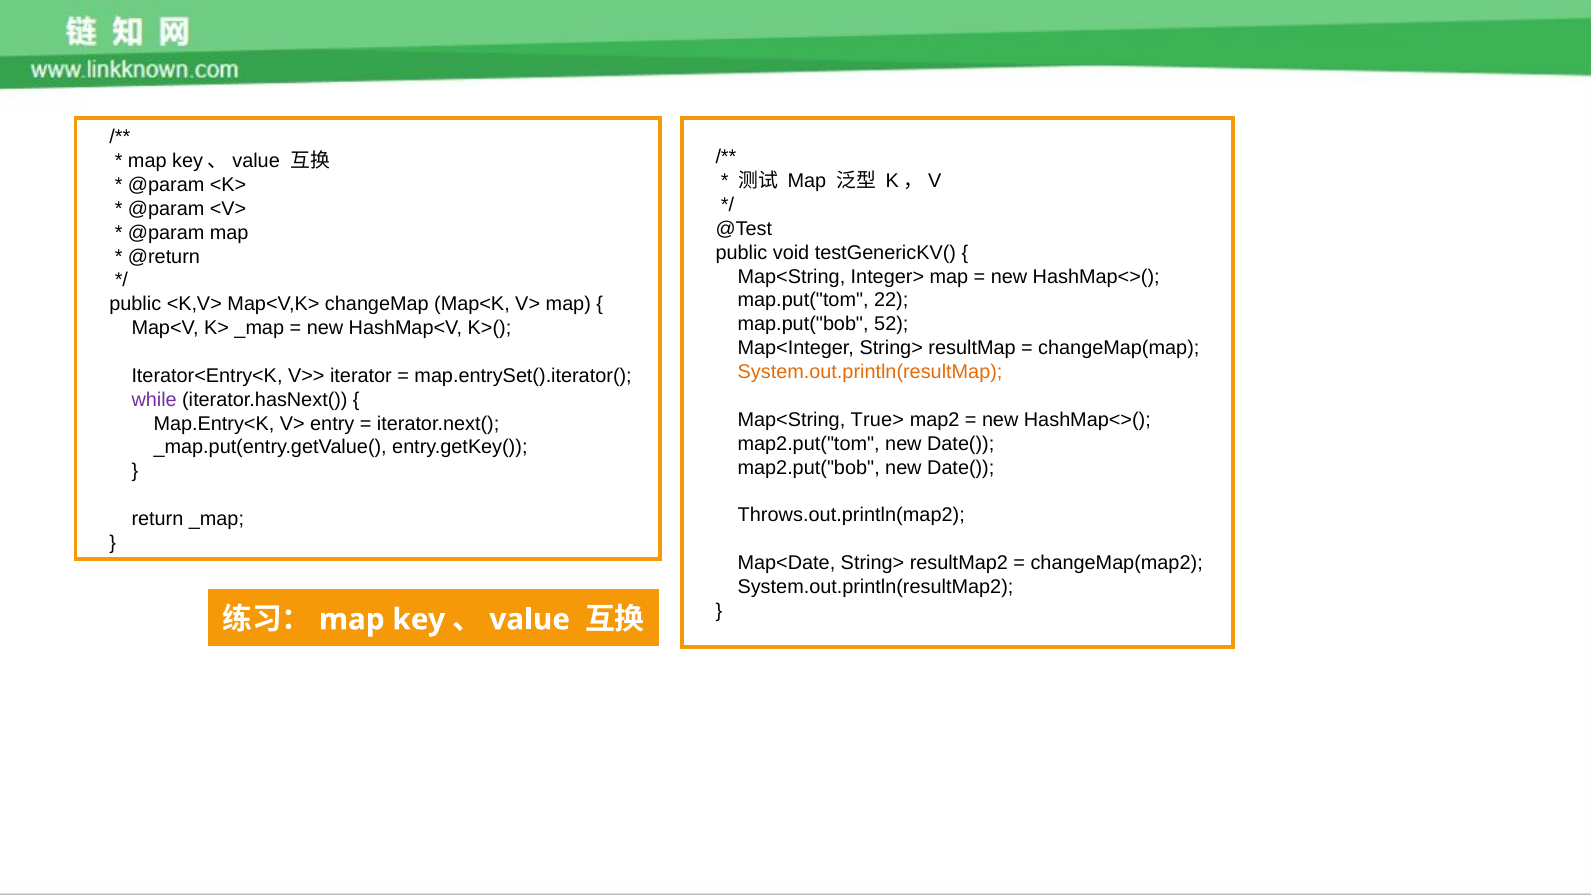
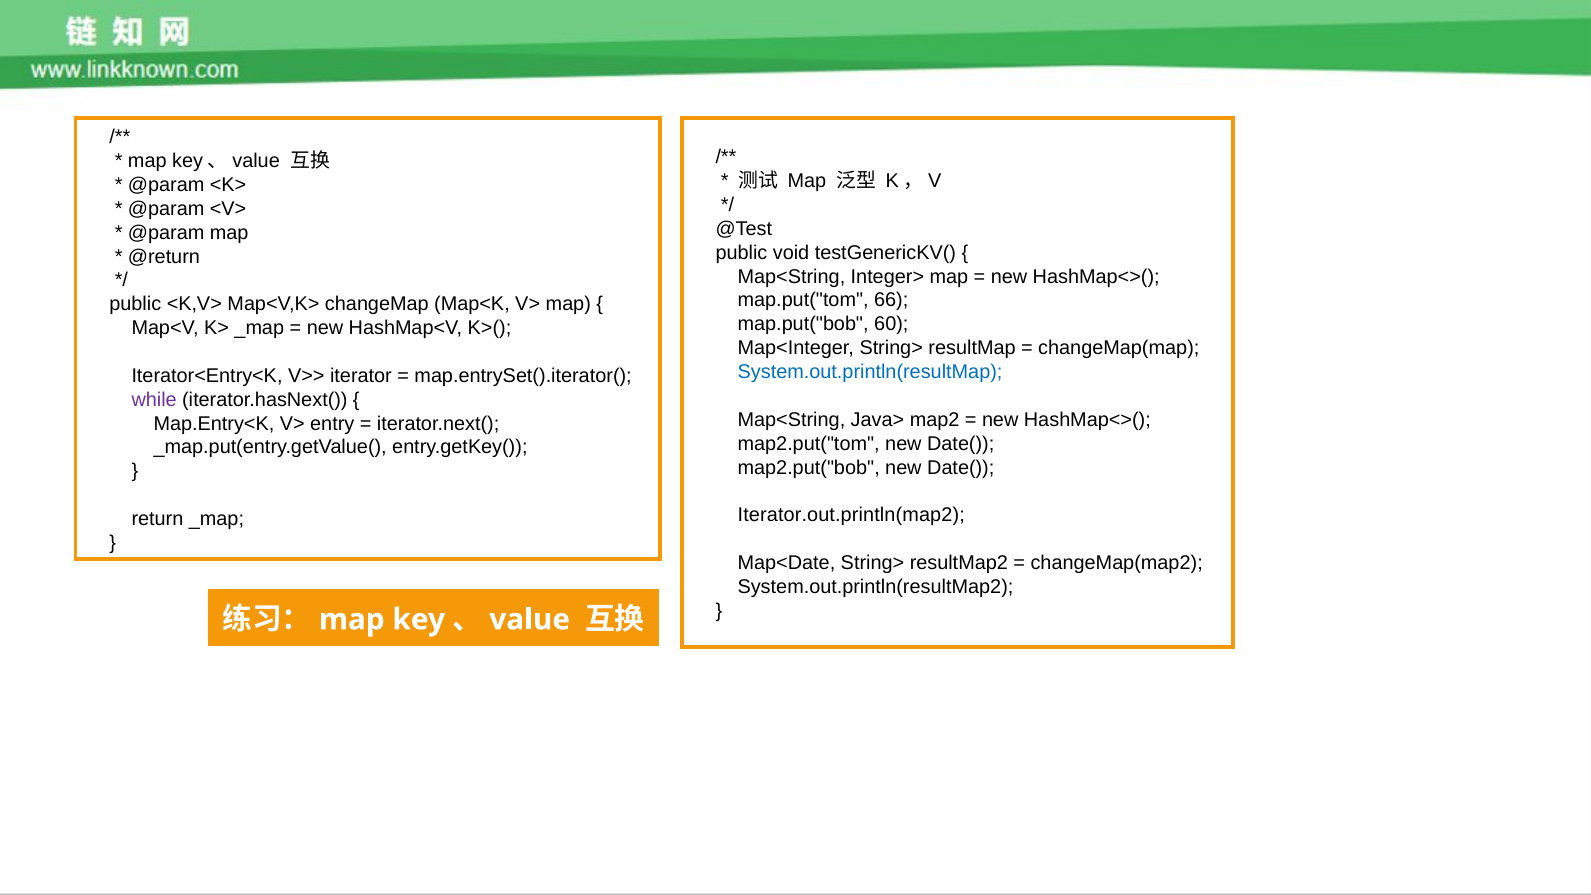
22: 22 -> 66 (891, 300)
52: 52 -> 60 (891, 324)
System.out.println(resultMap colour: orange -> blue (870, 372)
True>: True> -> Java> (877, 420)
Throws.out.println(map2: Throws.out.println(map2 -> Iterator.out.println(map2 (851, 515)
